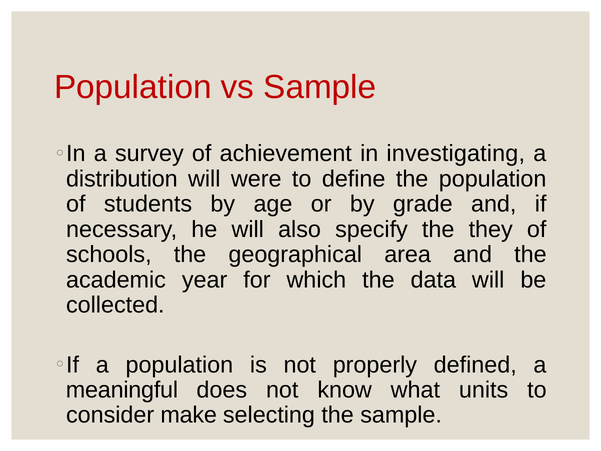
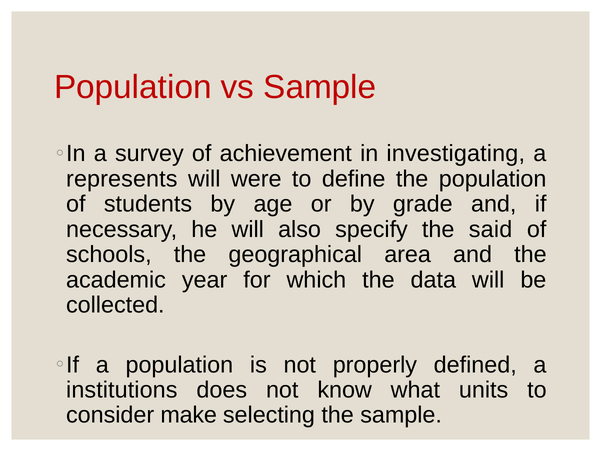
distribution: distribution -> represents (122, 179)
they: they -> said (491, 229)
meaningful: meaningful -> institutions (122, 390)
